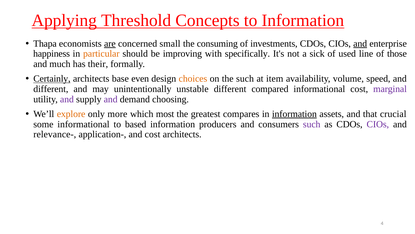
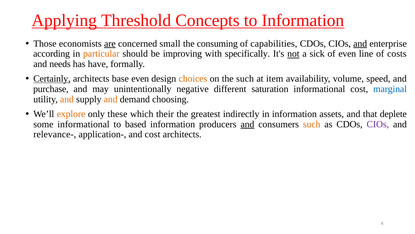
Thapa: Thapa -> Those (45, 43)
investments: investments -> capabilities (274, 43)
happiness: happiness -> according (52, 54)
not underline: none -> present (293, 54)
of used: used -> even (347, 54)
those: those -> costs (397, 54)
much: much -> needs (60, 64)
their: their -> have (98, 64)
different: different -> purchase (51, 89)
unstable: unstable -> negative (193, 89)
compared: compared -> saturation (270, 89)
marginal colour: purple -> blue (390, 89)
and colour: purple -> orange (67, 99)
and colour: purple -> orange (111, 99)
more: more -> these (117, 114)
most: most -> their (165, 114)
compares: compares -> indirectly (241, 114)
information underline: present -> none (294, 114)
crucial: crucial -> deplete (393, 114)
and underline: none -> present (247, 124)
such colour: purple -> orange (312, 124)
